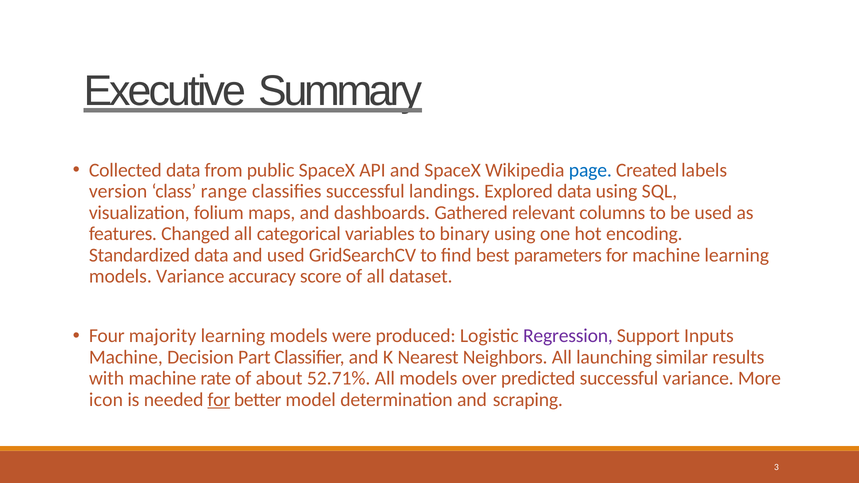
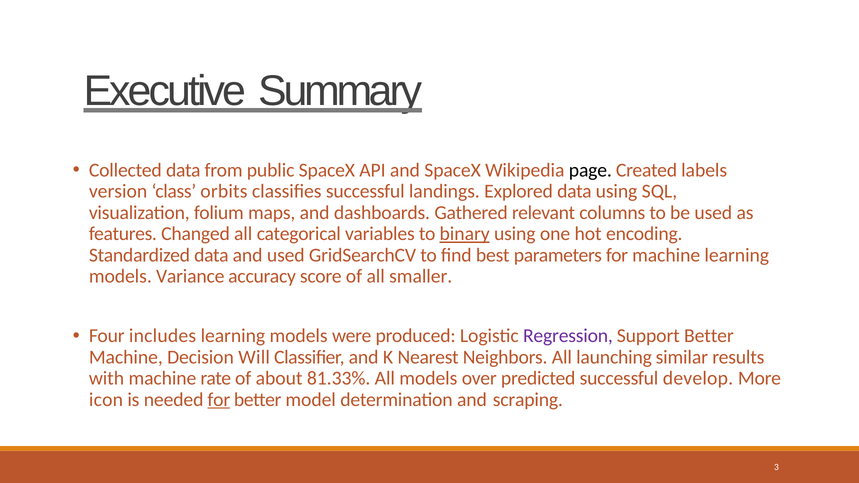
page colour: blue -> black (590, 170)
range: range -> orbits (224, 191)
binary underline: none -> present (465, 234)
dataset: dataset -> smaller (421, 276)
majority: majority -> includes (163, 336)
Support Inputs: Inputs -> Better (709, 336)
Part: Part -> Will (254, 357)
52.71%: 52.71% -> 81.33% (339, 378)
successful variance: variance -> develop (698, 378)
